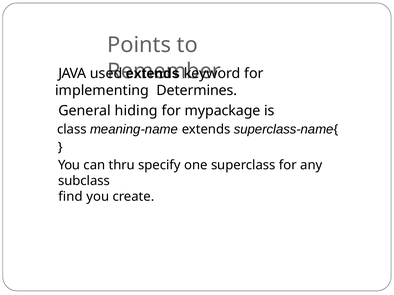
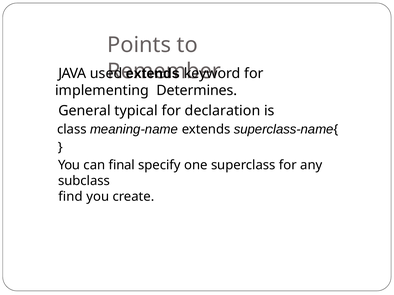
hiding: hiding -> typical (136, 111)
mypackage: mypackage -> declaration (223, 111)
thru: thru -> final (122, 165)
